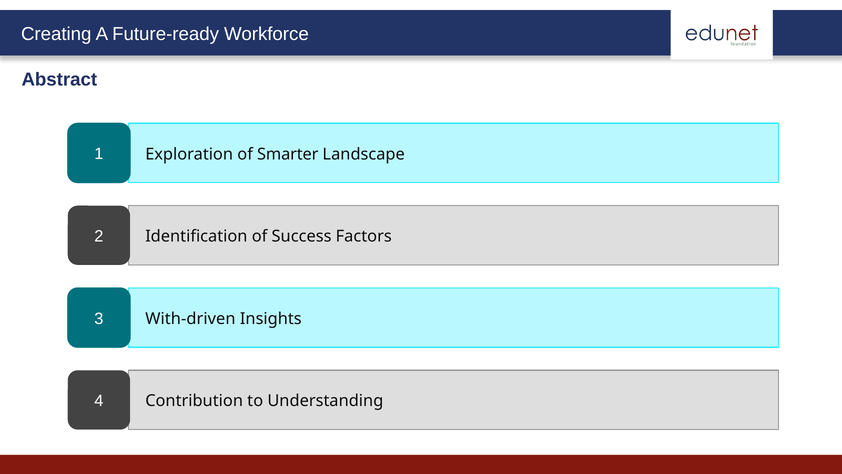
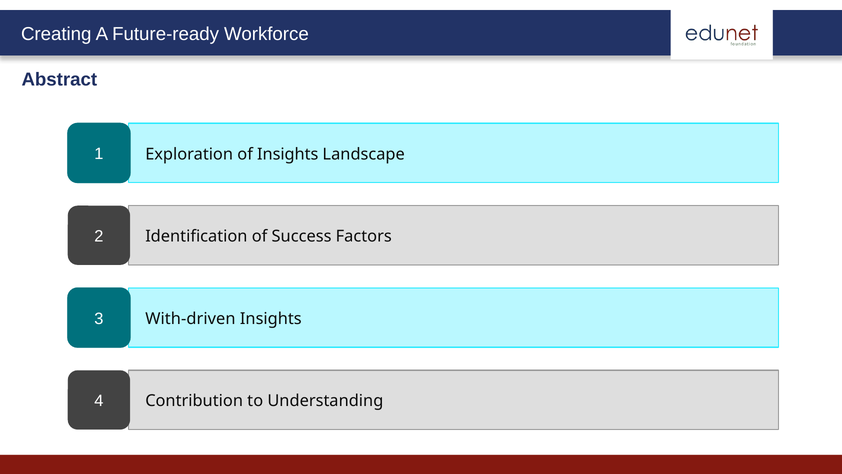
of Smarter: Smarter -> Insights (288, 154)
